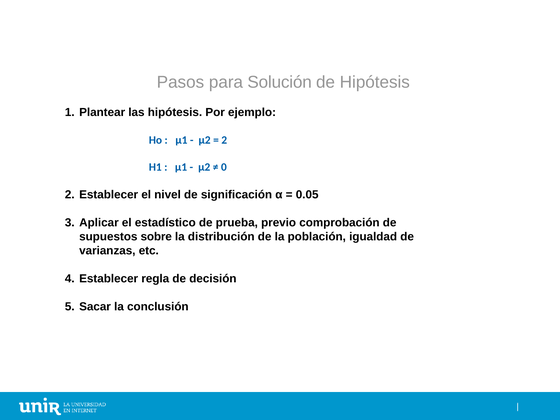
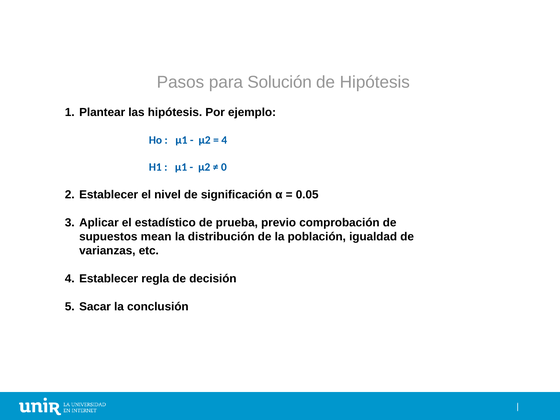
2: 2 -> 4 (224, 140)
sobre: sobre -> mean (156, 237)
